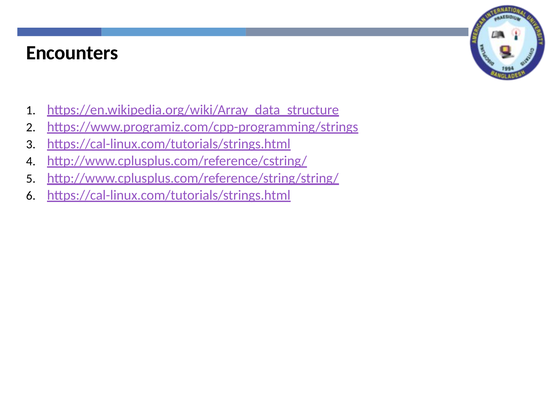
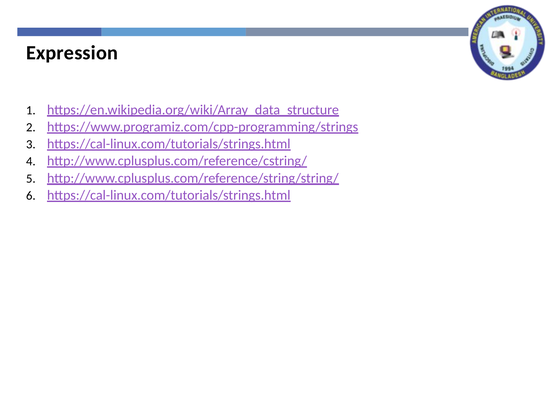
Encounters: Encounters -> Expression (72, 53)
